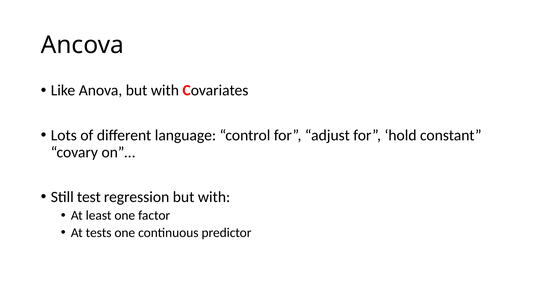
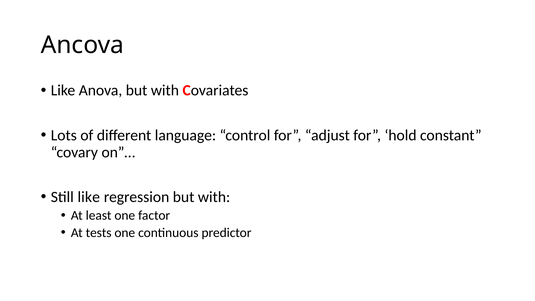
Still test: test -> like (89, 197)
